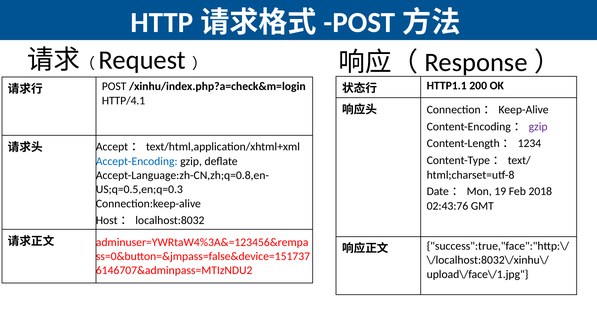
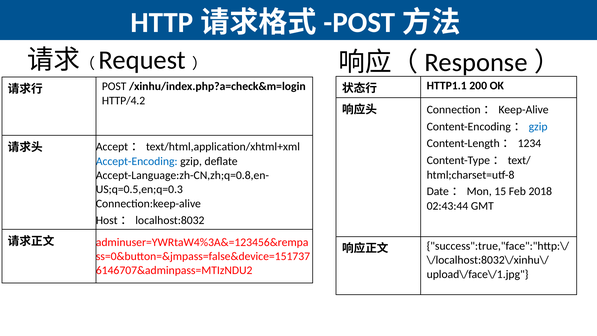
HTTP/4.1: HTTP/4.1 -> HTTP/4.2 (124, 101)
gzip colour: purple -> blue (538, 126)
19: 19 -> 15 (500, 191)
02:43:76: 02:43:76 -> 02:43:44 (447, 206)
